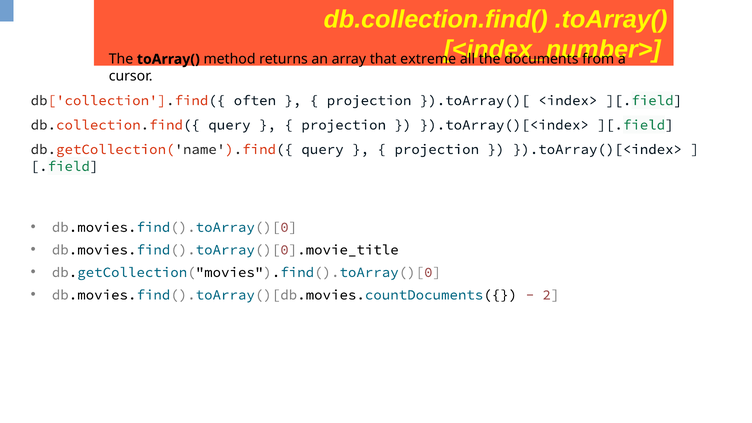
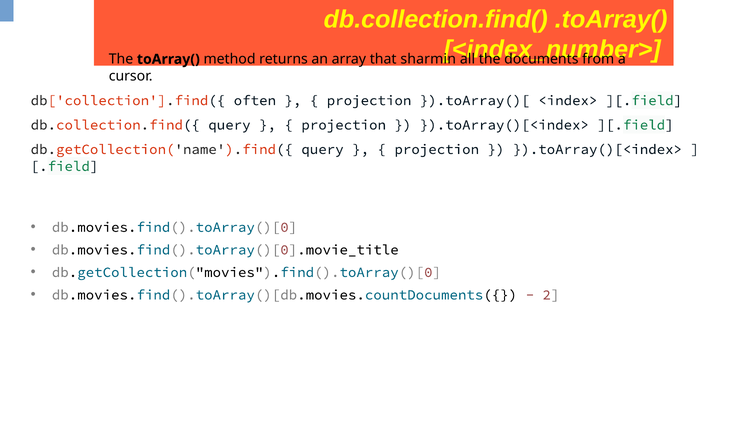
extreme: extreme -> sharmin (428, 59)
